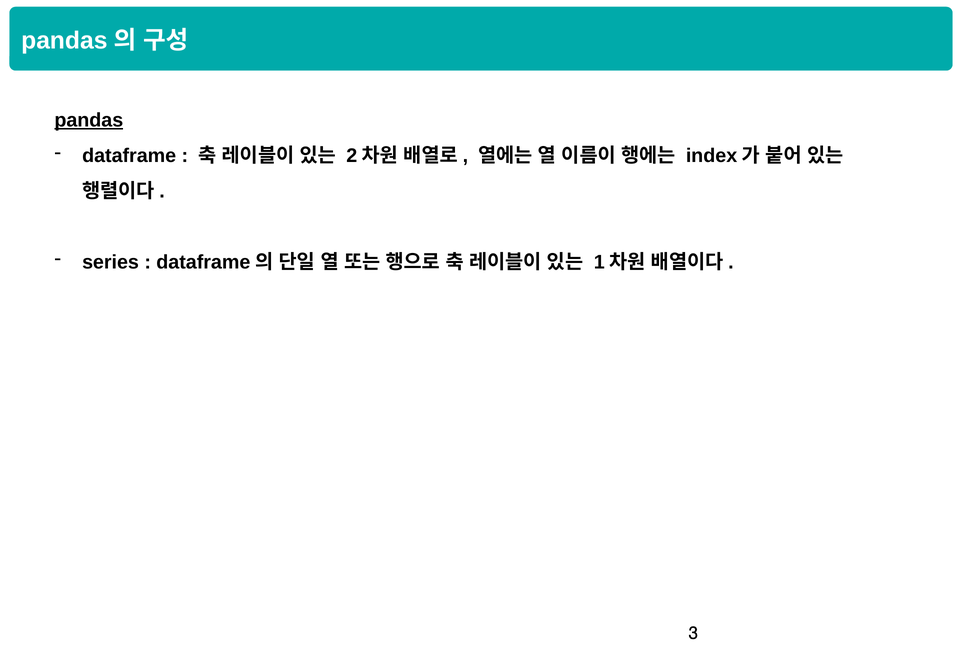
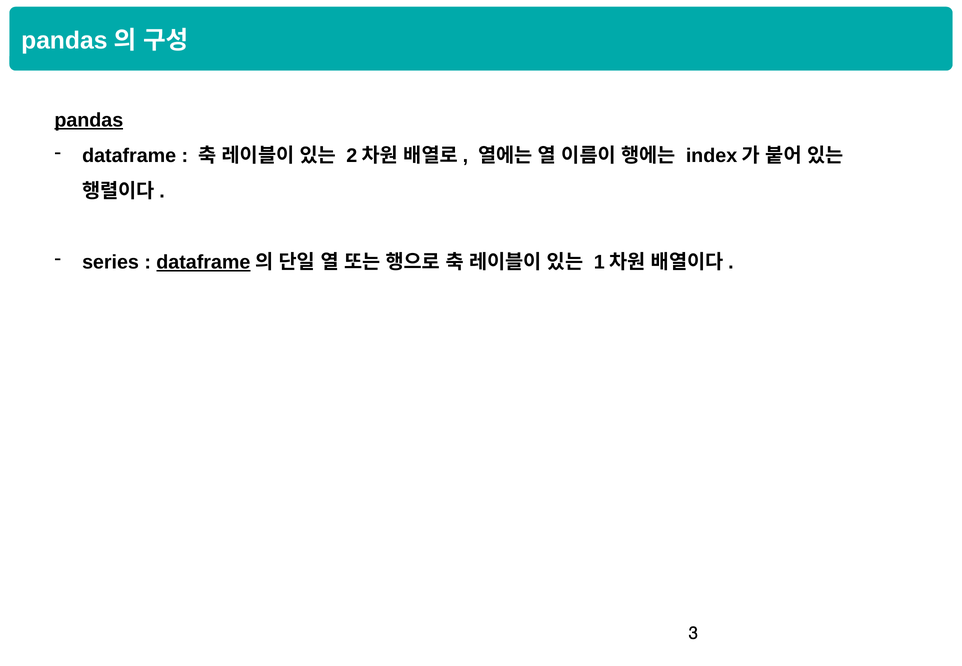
dataframe underline: none -> present (203, 262)
